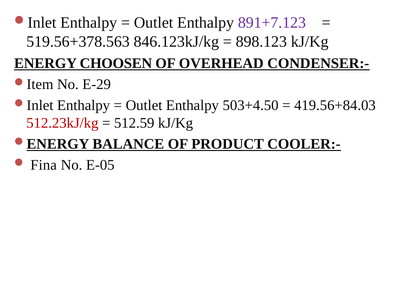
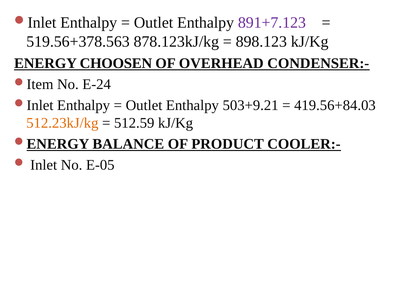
846.123kJ/kg: 846.123kJ/kg -> 878.123kJ/kg (176, 42)
E-29: E-29 -> E-24 (97, 84)
503+4.50: 503+4.50 -> 503+9.21 (251, 105)
512.23kJ/kg colour: red -> orange (62, 123)
Fina: Fina -> Inlet (44, 165)
